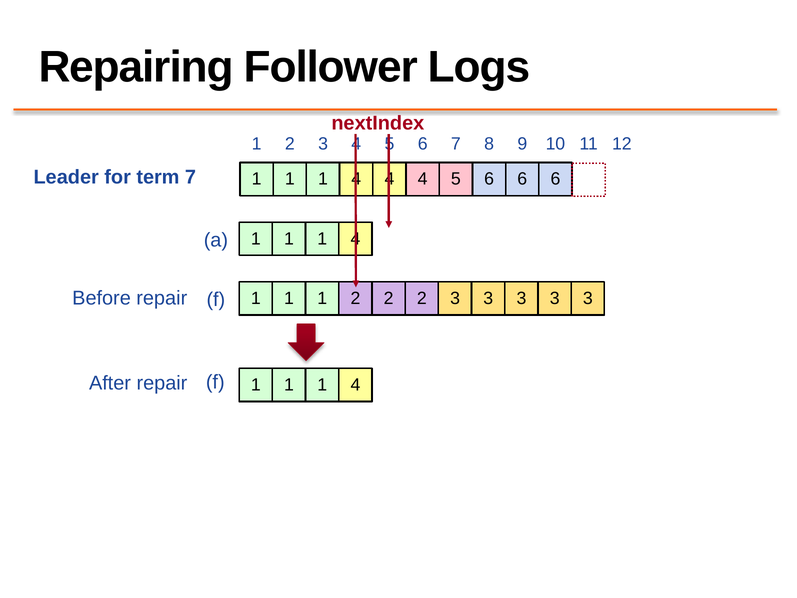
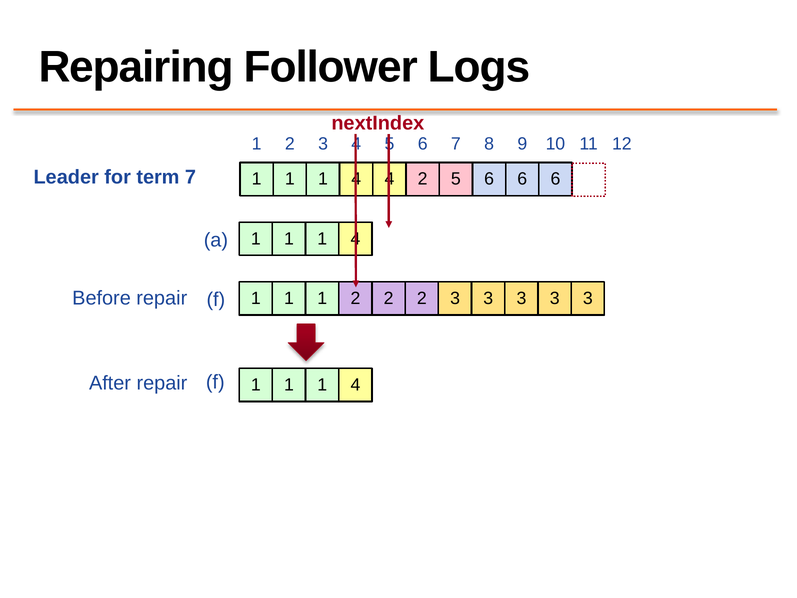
4 4: 4 -> 2 (423, 179)
